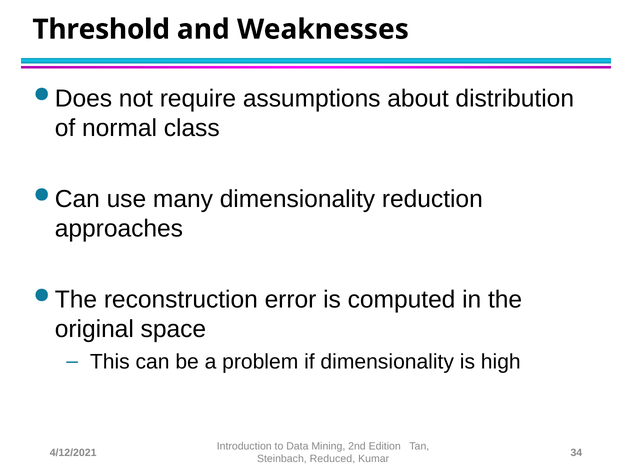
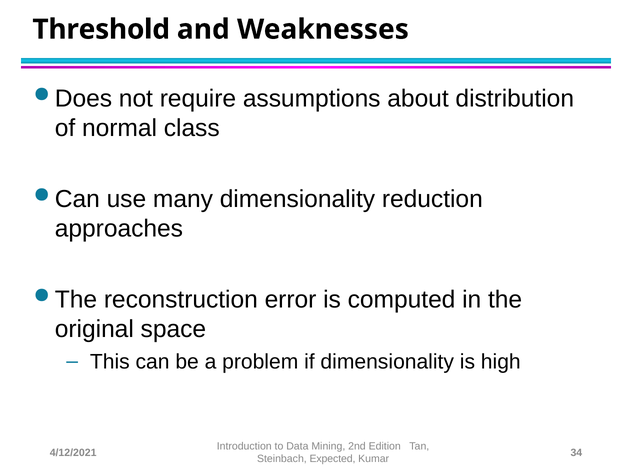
Reduced: Reduced -> Expected (333, 459)
